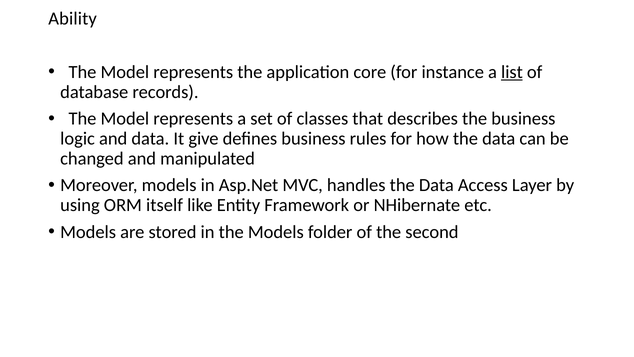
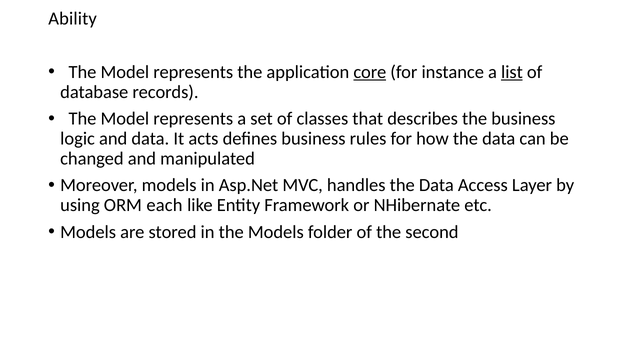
core underline: none -> present (370, 72)
give: give -> acts (203, 139)
itself: itself -> each (164, 205)
